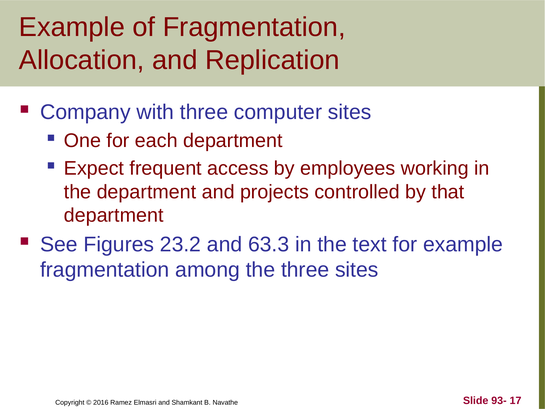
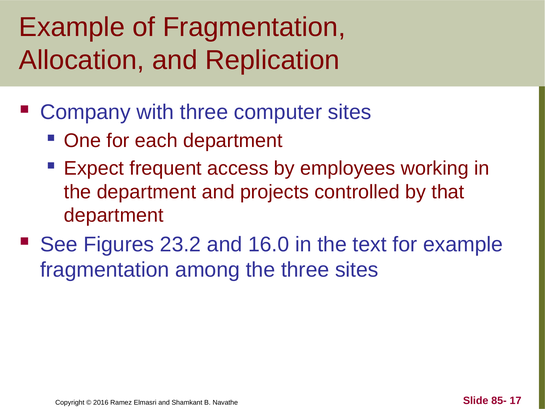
63.3: 63.3 -> 16.0 (269, 244)
93-: 93- -> 85- (499, 400)
